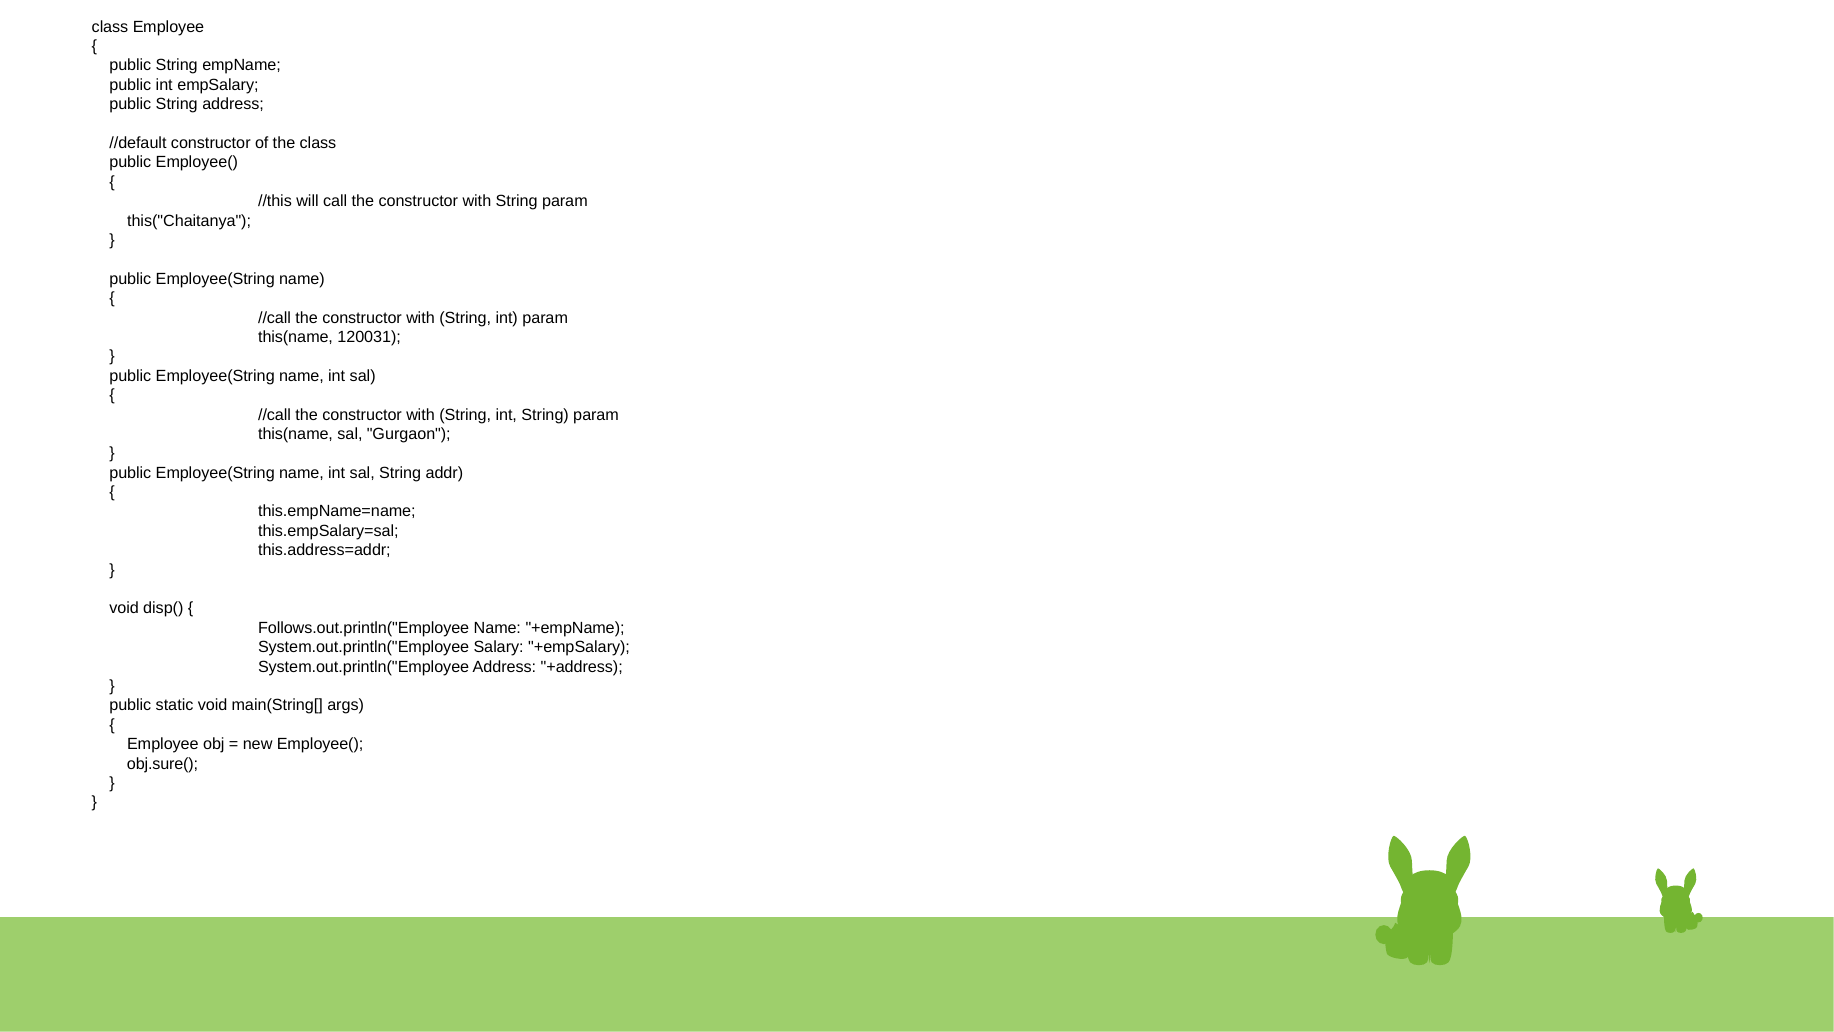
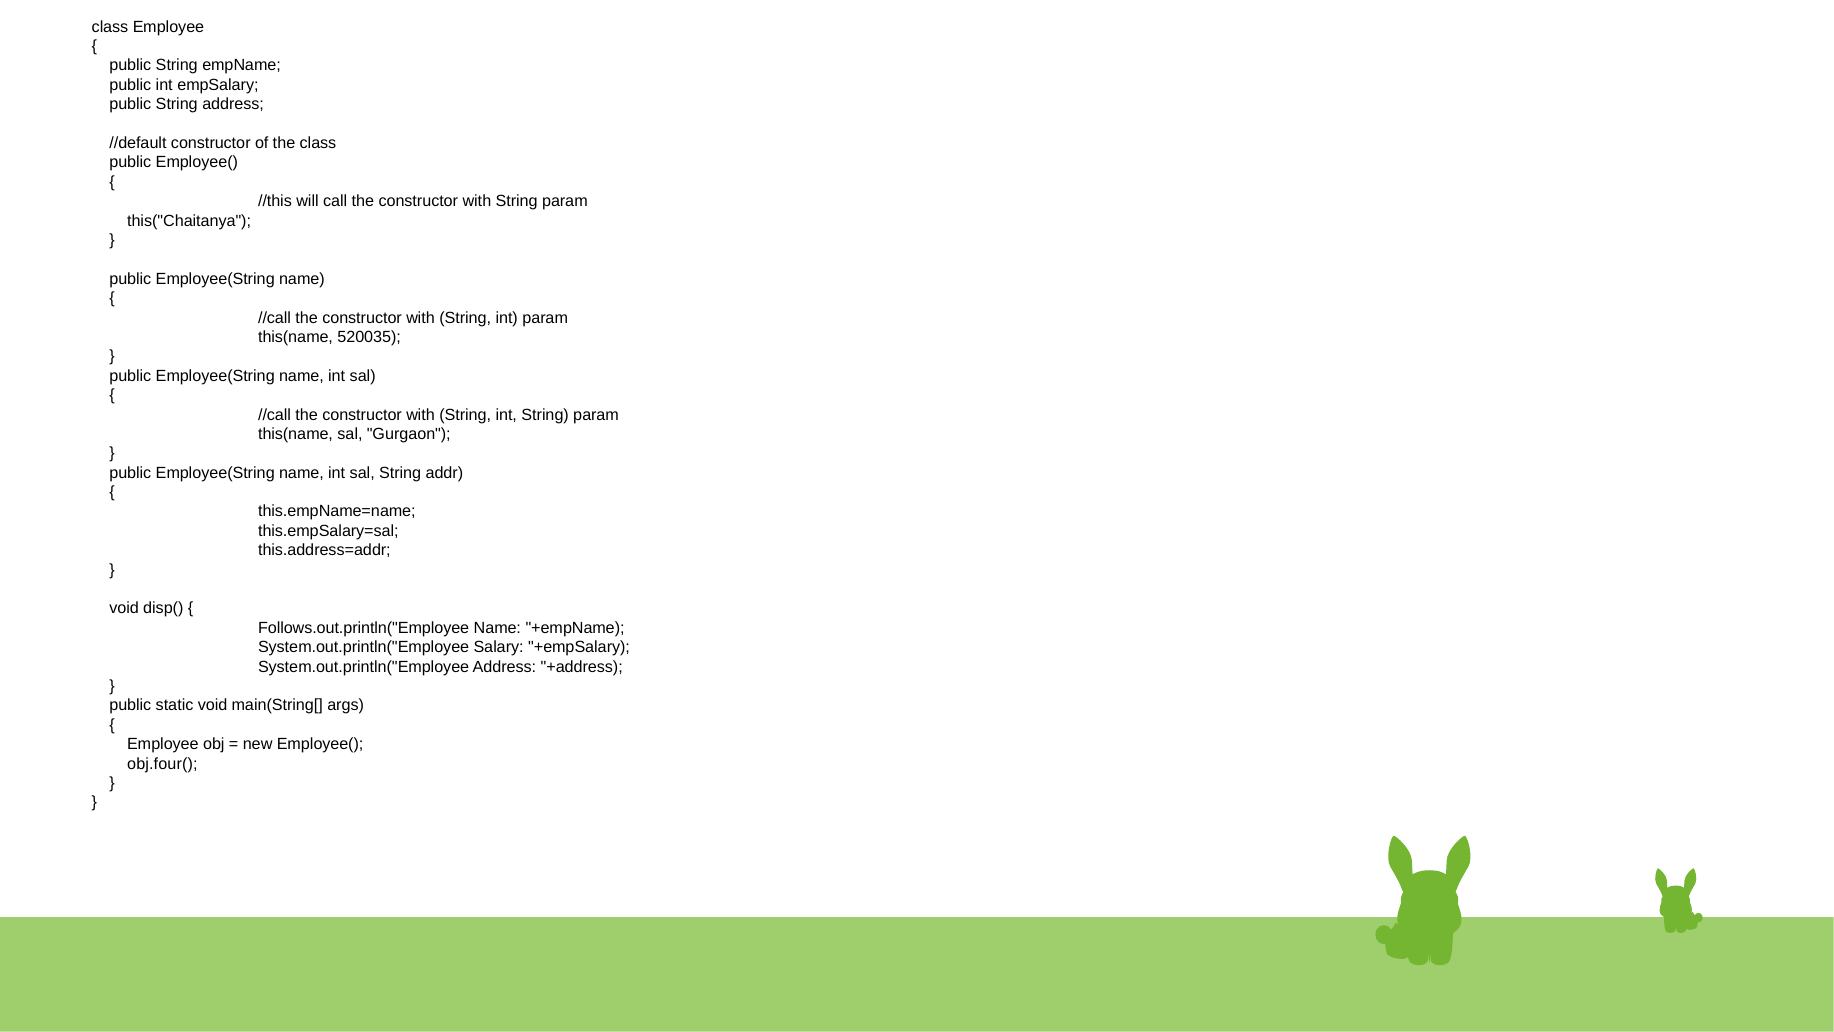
120031: 120031 -> 520035 (369, 337)
obj.sure(: obj.sure( -> obj.four( (162, 764)
